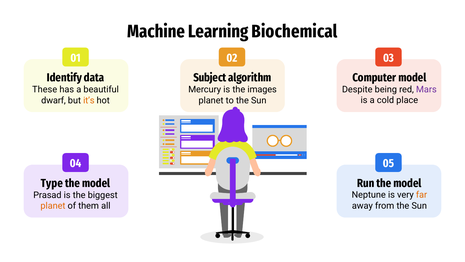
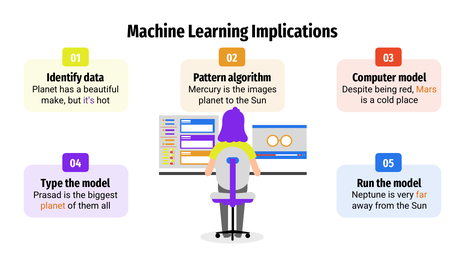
Biochemical: Biochemical -> Implications (295, 32)
Subject: Subject -> Pattern (210, 78)
Mars colour: purple -> orange (426, 89)
These: These -> Planet (45, 89)
dwarf: dwarf -> make (53, 100)
it’s colour: orange -> purple (89, 100)
